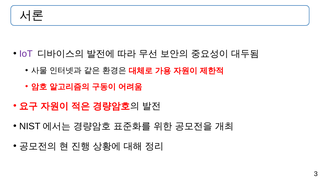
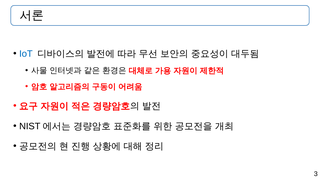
IoT colour: purple -> blue (26, 54)
